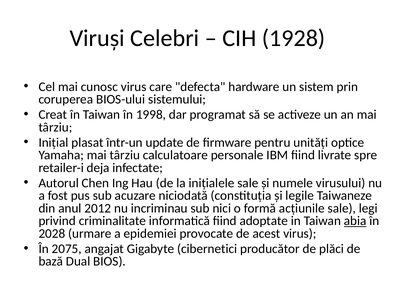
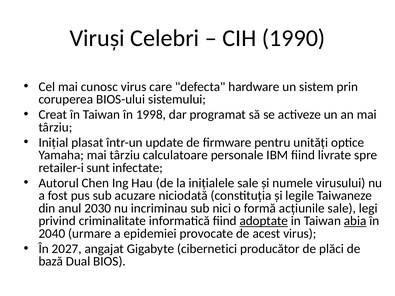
1928: 1928 -> 1990 (294, 38)
deja: deja -> sunt (98, 168)
2012: 2012 -> 2030 (98, 208)
adoptate underline: none -> present (264, 221)
2028: 2028 -> 2040 (52, 234)
2075: 2075 -> 2027 (67, 249)
